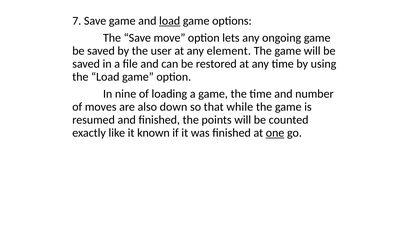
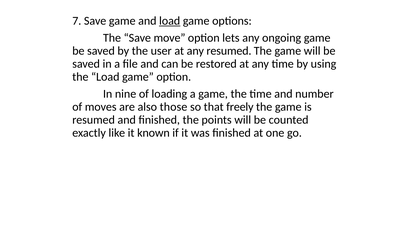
any element: element -> resumed (229, 51)
down: down -> those (174, 107)
while: while -> freely (240, 107)
one underline: present -> none (275, 133)
